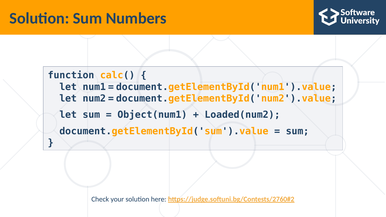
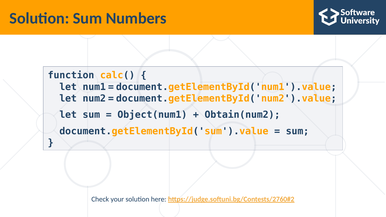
Loaded(num2: Loaded(num2 -> Obtain(num2 (242, 115)
